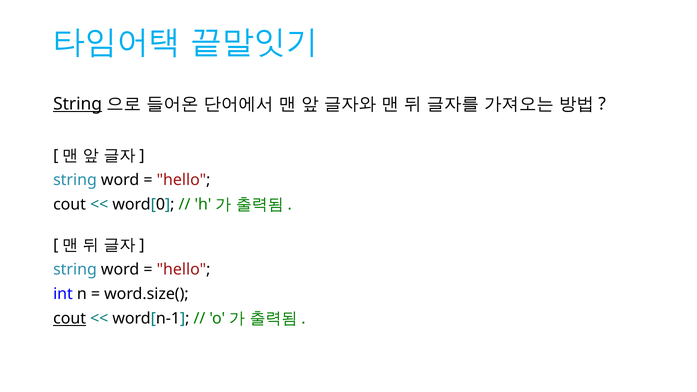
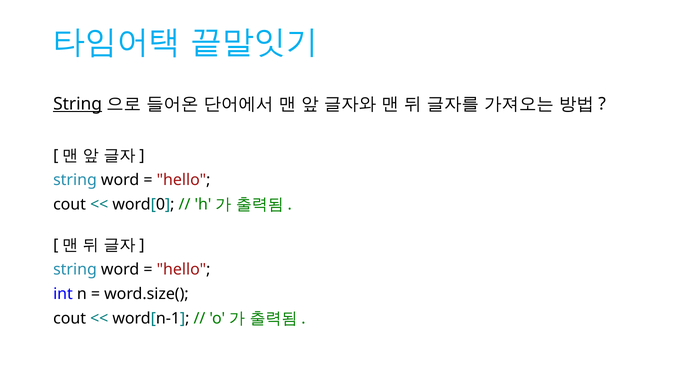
cout underline: present -> none (70, 318)
